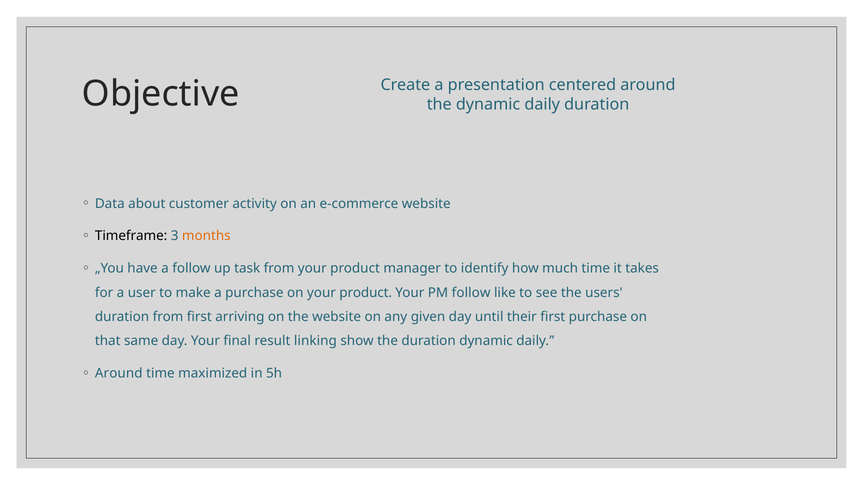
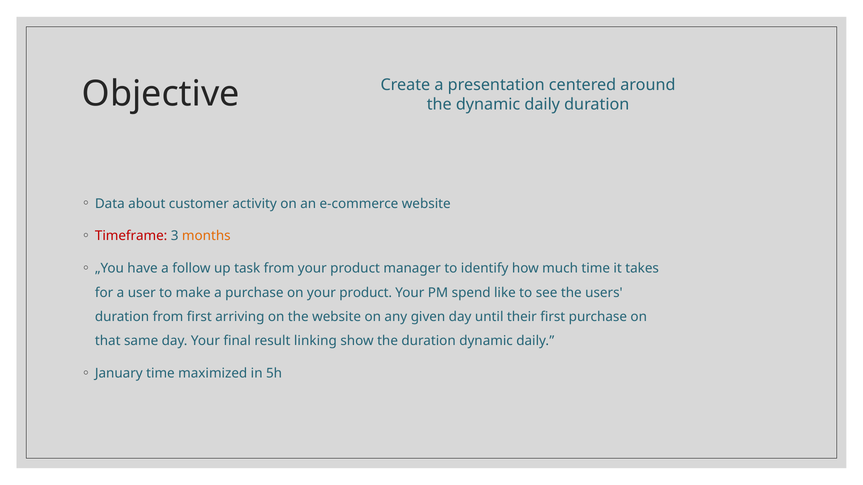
Timeframe colour: black -> red (131, 236)
PM follow: follow -> spend (471, 293)
Around: Around -> January (119, 374)
